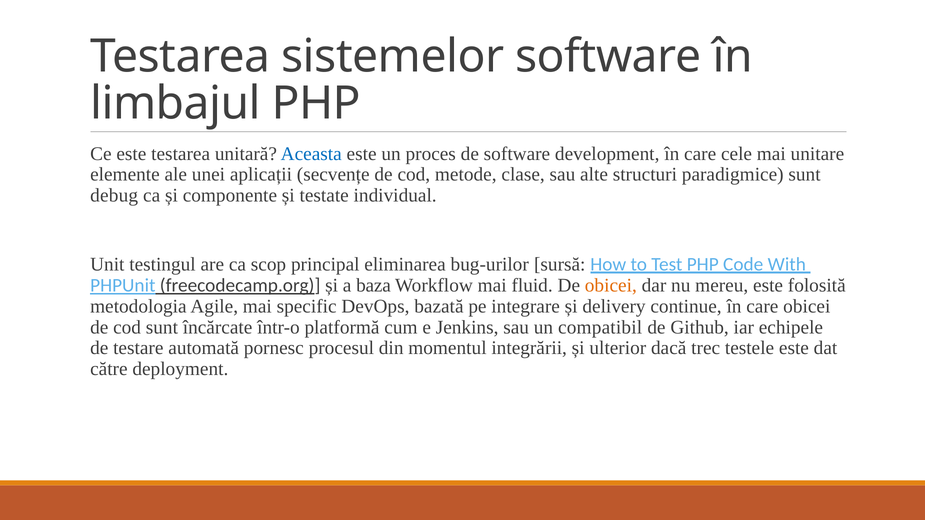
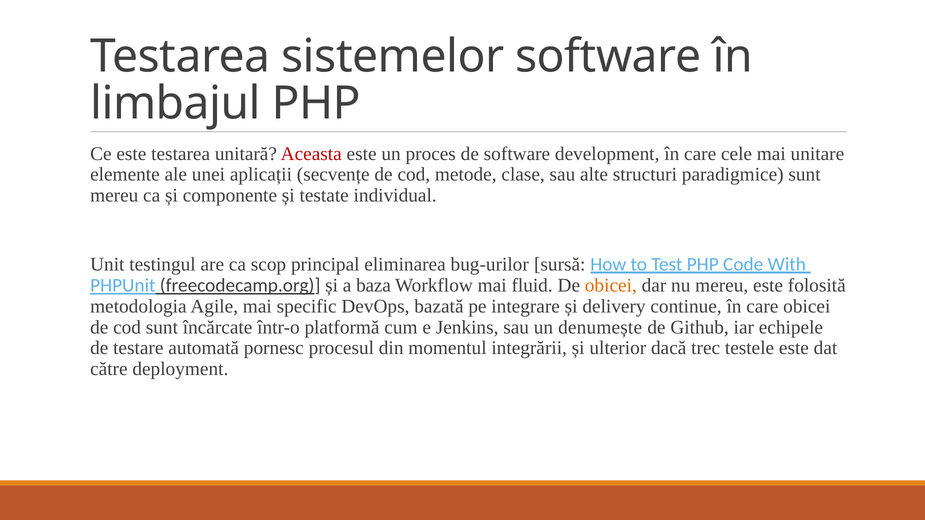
Aceasta colour: blue -> red (311, 154)
debug: debug -> mereu (114, 195)
compatibil: compatibil -> denumește (600, 327)
